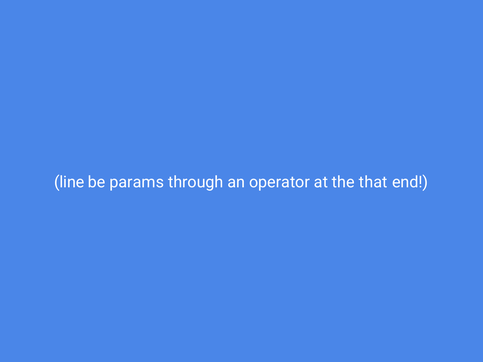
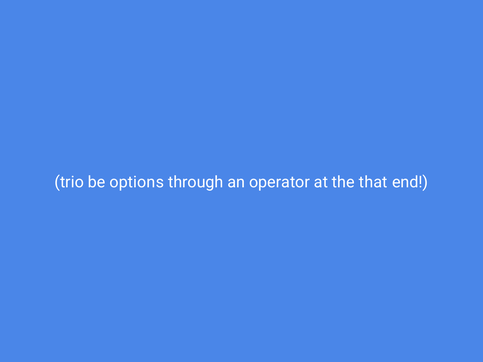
line: line -> trio (69, 182)
params: params -> options (137, 182)
